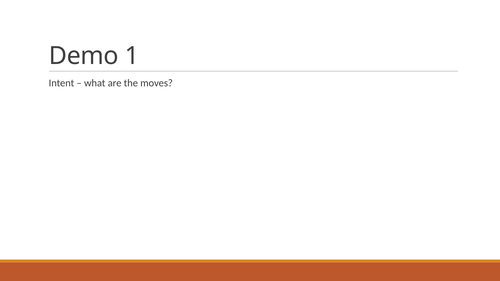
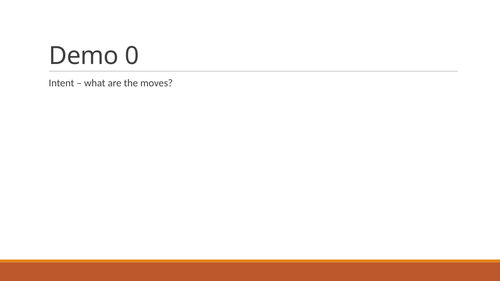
1: 1 -> 0 (132, 56)
